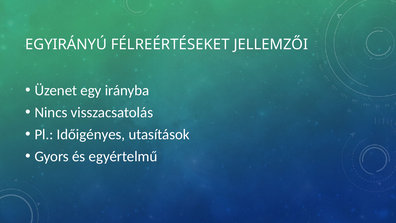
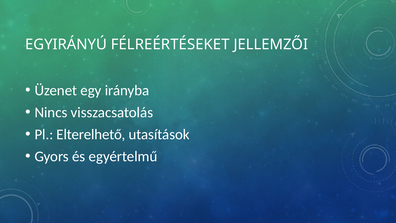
Időigényes: Időigényes -> Elterelhető (91, 134)
